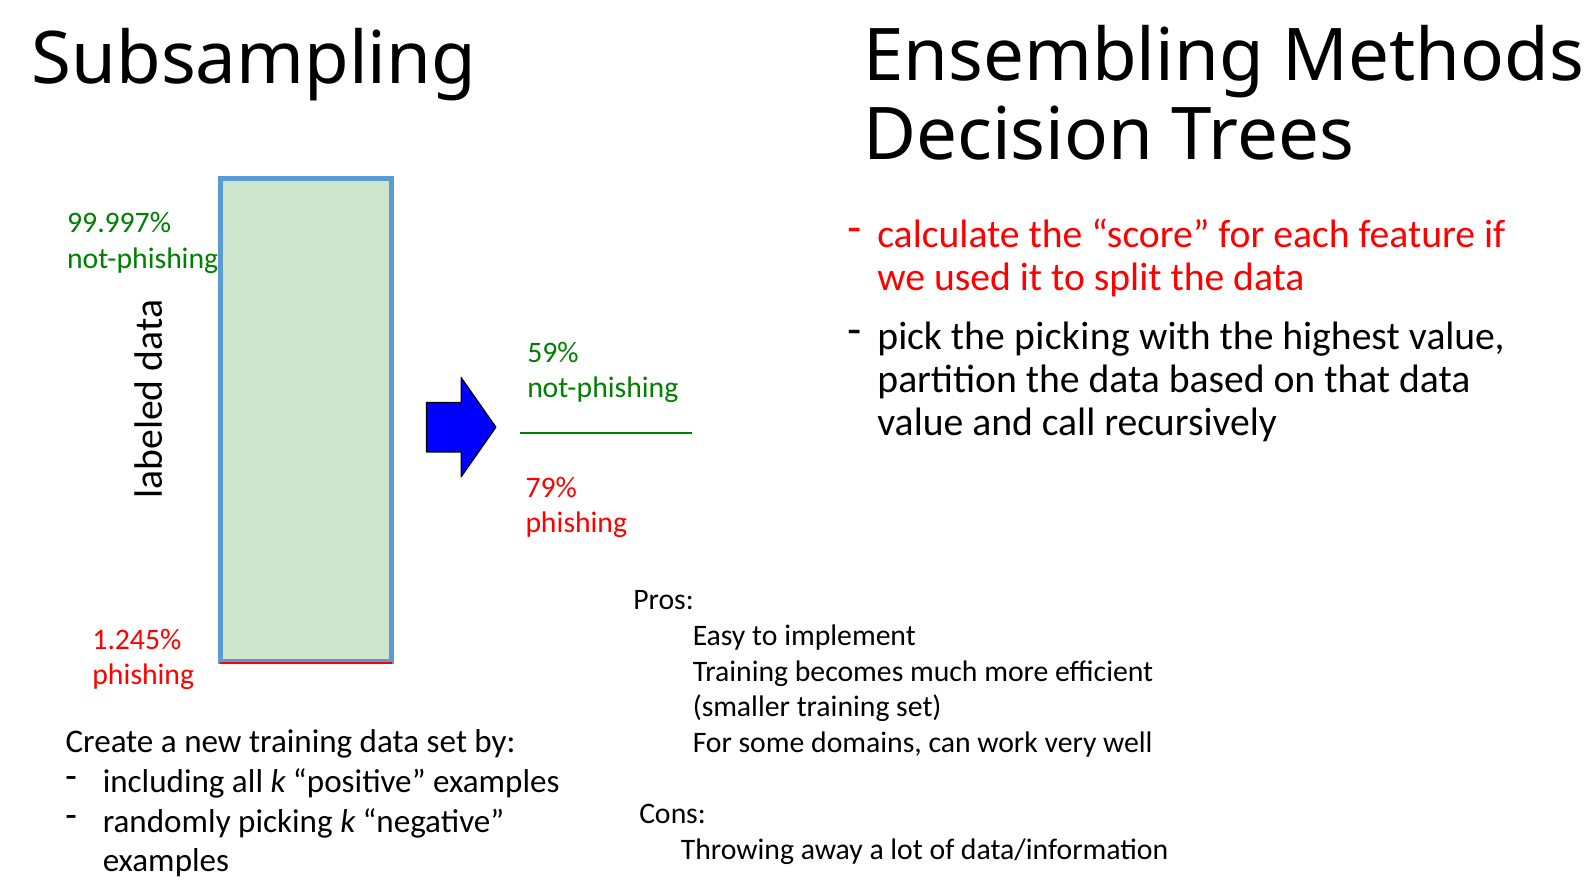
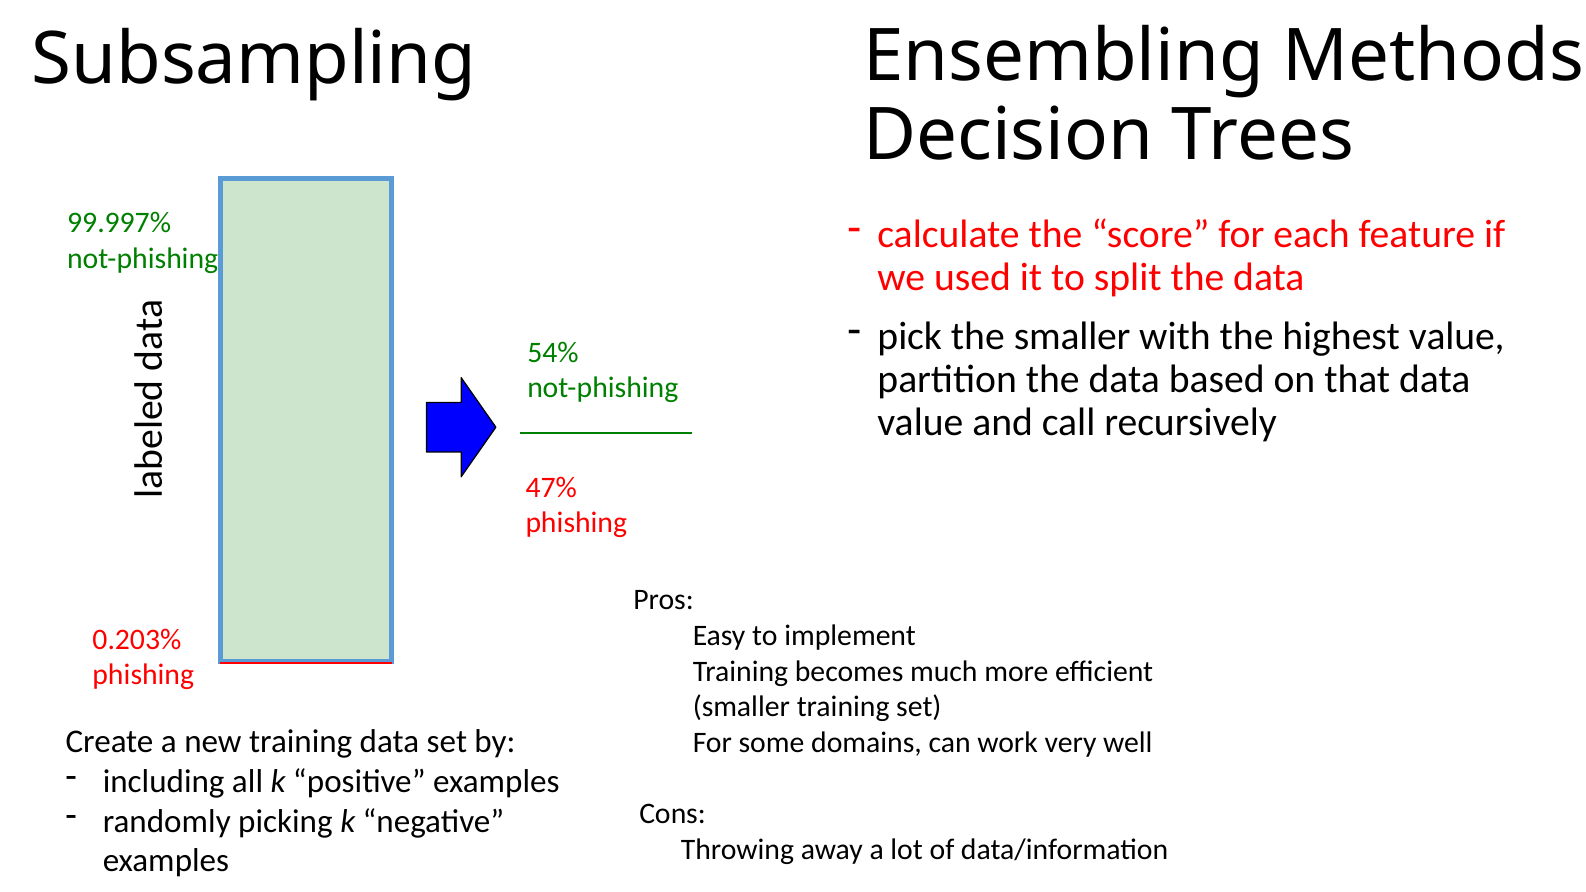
the picking: picking -> smaller (1072, 336)
59%: 59% -> 54% (553, 352)
79%: 79% -> 47% (551, 488)
1.245%: 1.245% -> 0.203% (137, 639)
